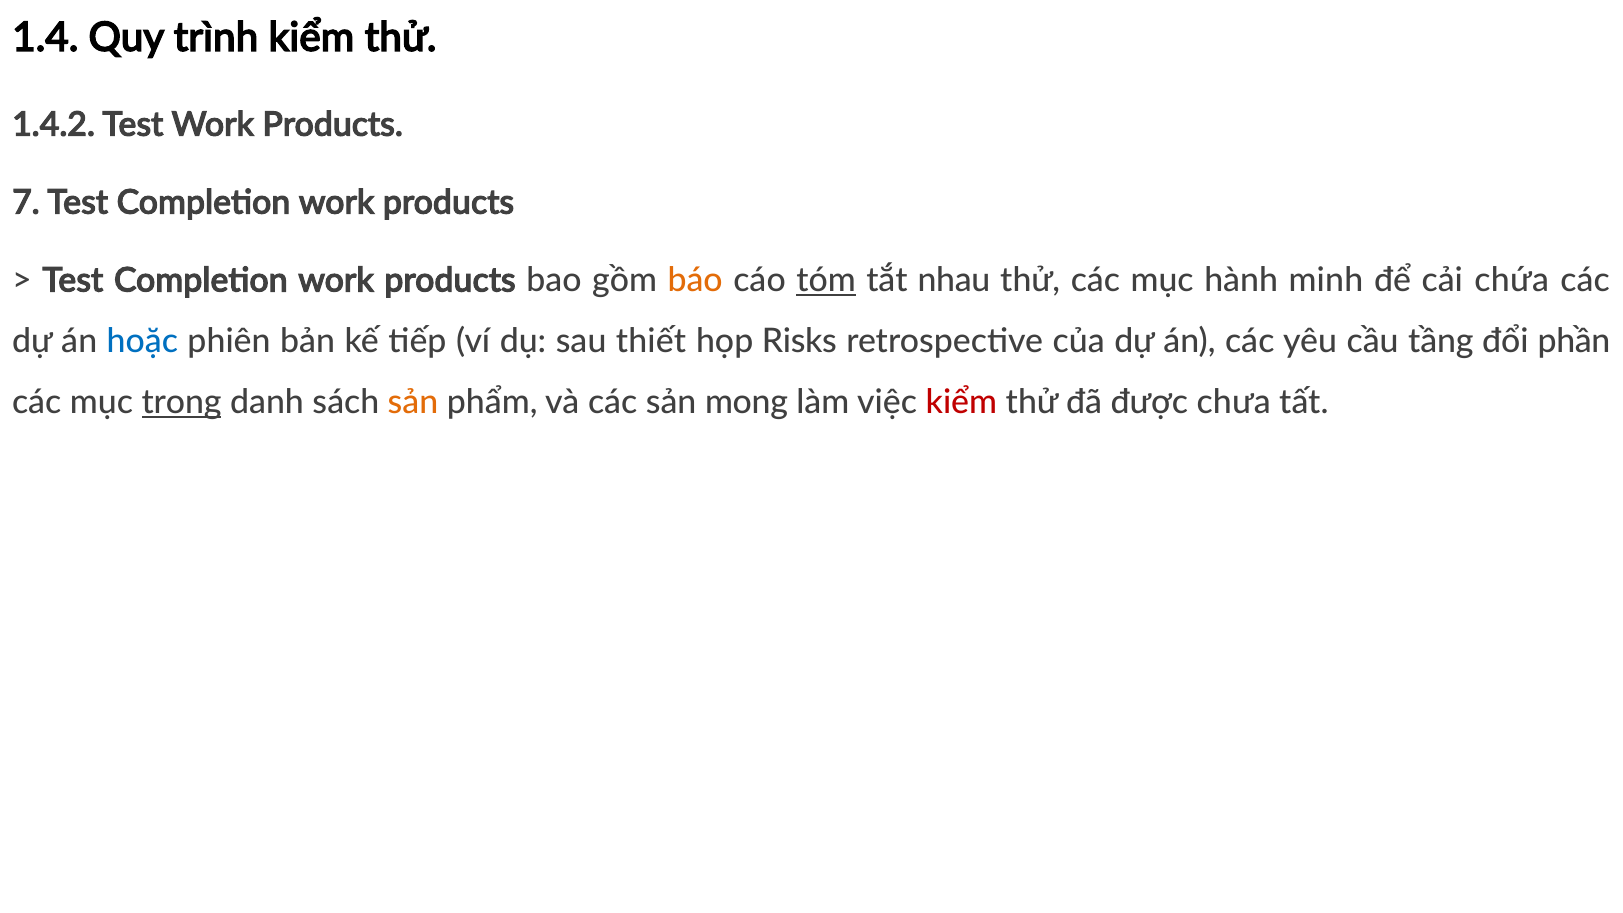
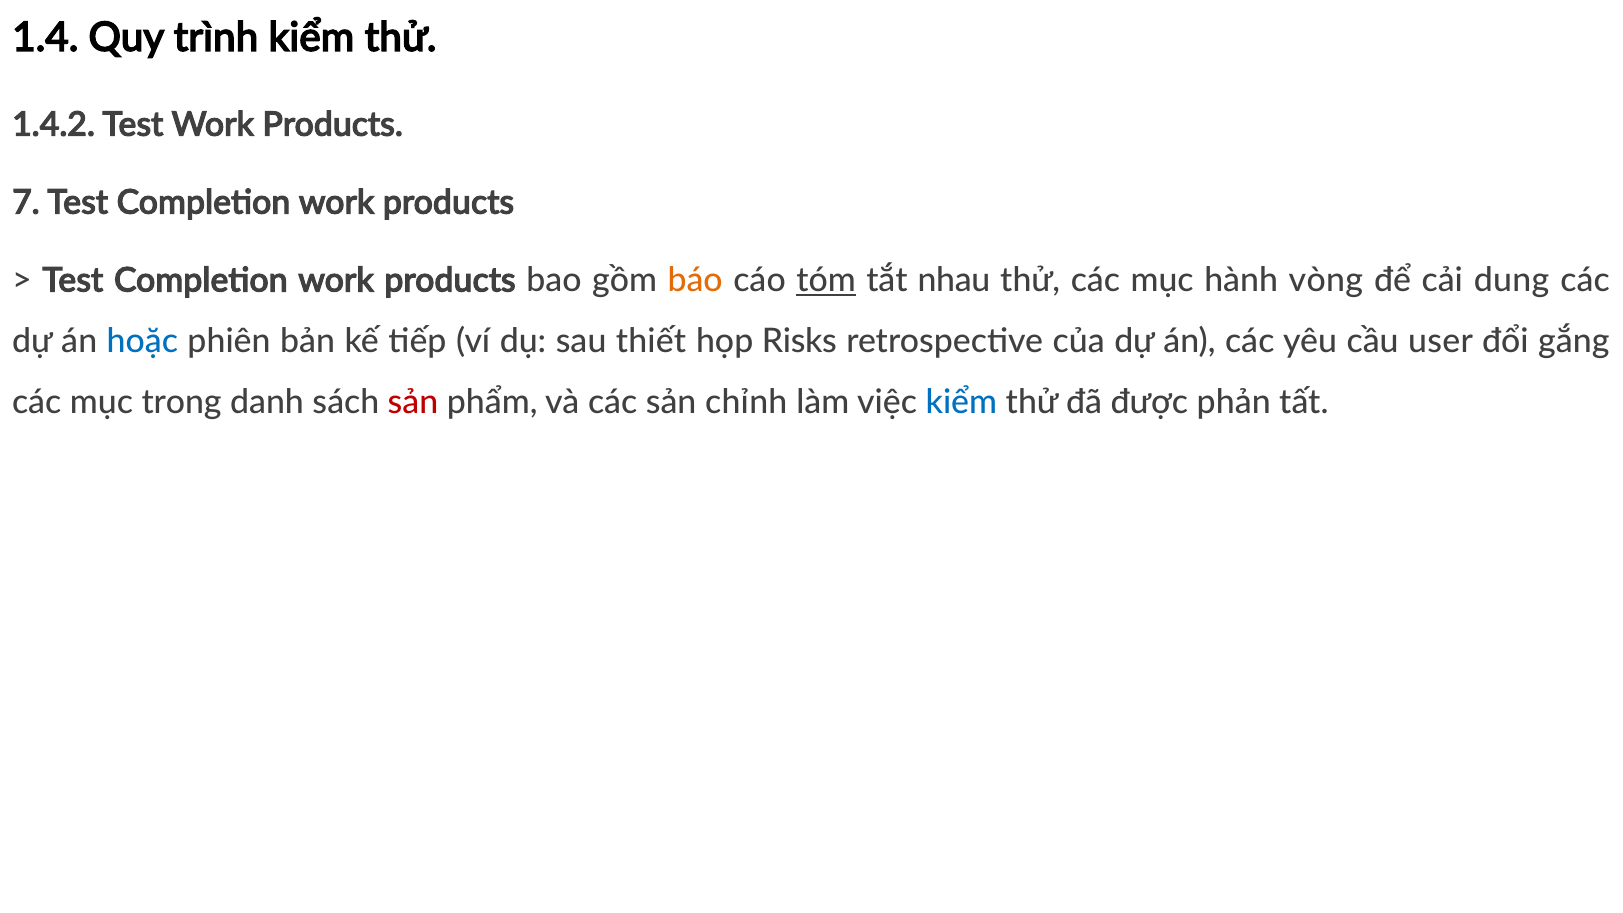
minh: minh -> vòng (1326, 280)
chứa: chứa -> dung (1512, 280)
tầng: tầng -> user (1441, 341)
phần: phần -> gắng (1574, 341)
trong underline: present -> none (182, 402)
sản colour: orange -> red (413, 402)
mong: mong -> chỉnh (746, 402)
kiểm colour: red -> blue (961, 402)
chưa: chưa -> phản (1234, 402)
